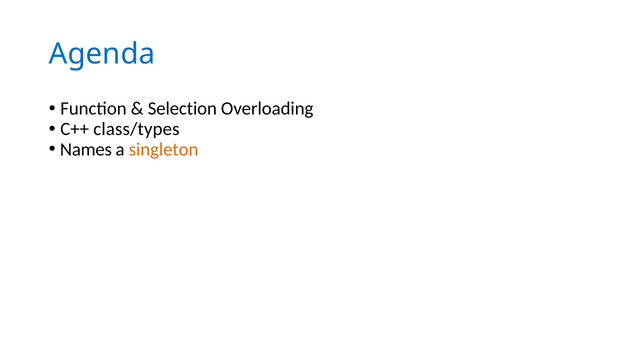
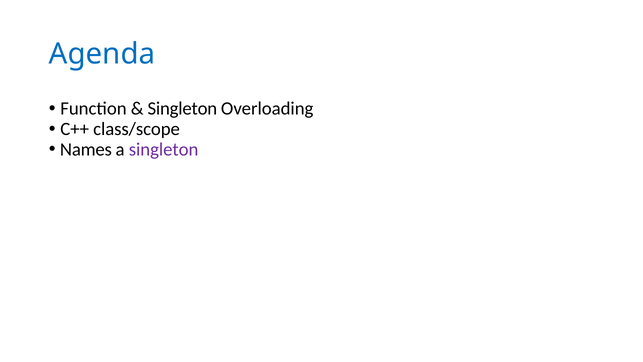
Selection: Selection -> Singleton (182, 109)
class/types: class/types -> class/scope (137, 129)
singleton colour: orange -> purple (164, 149)
